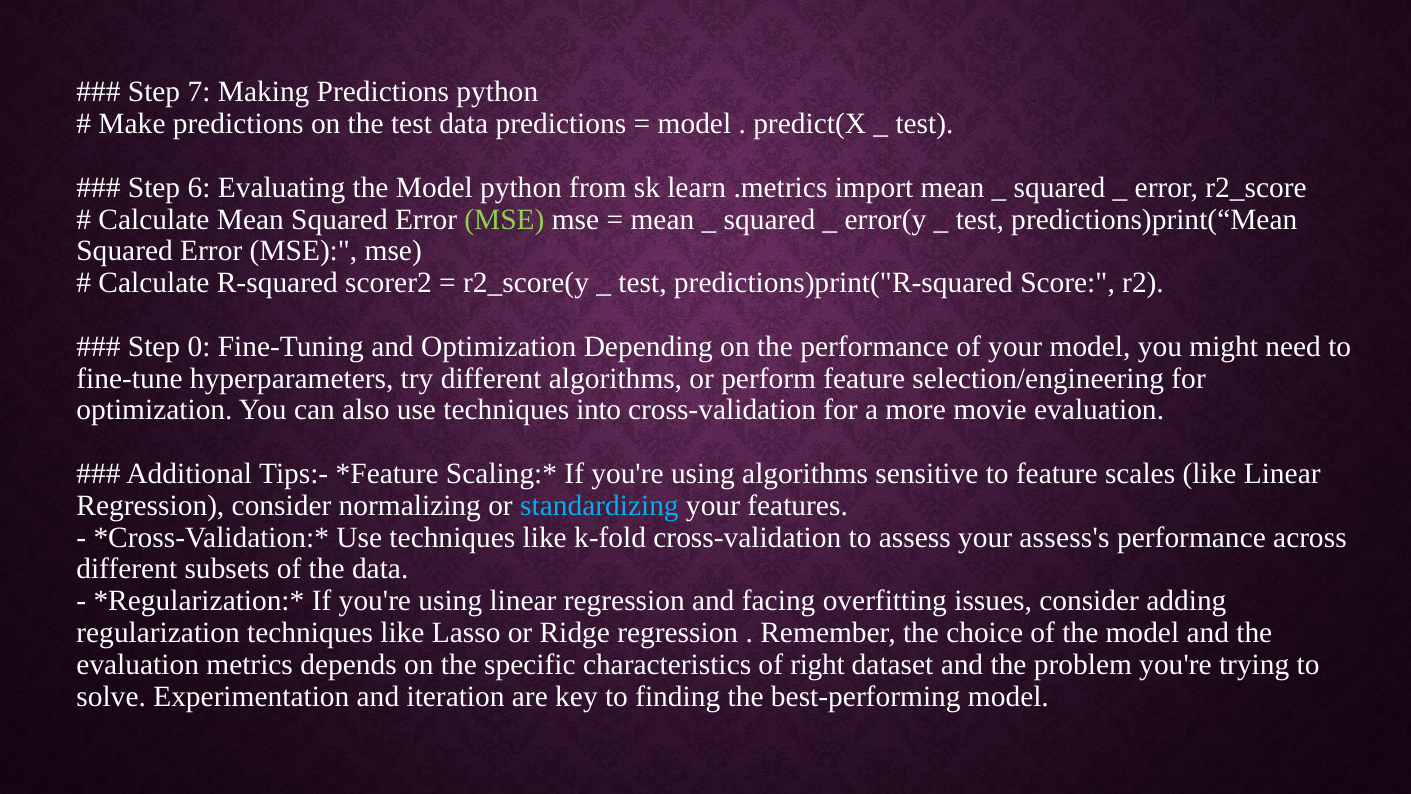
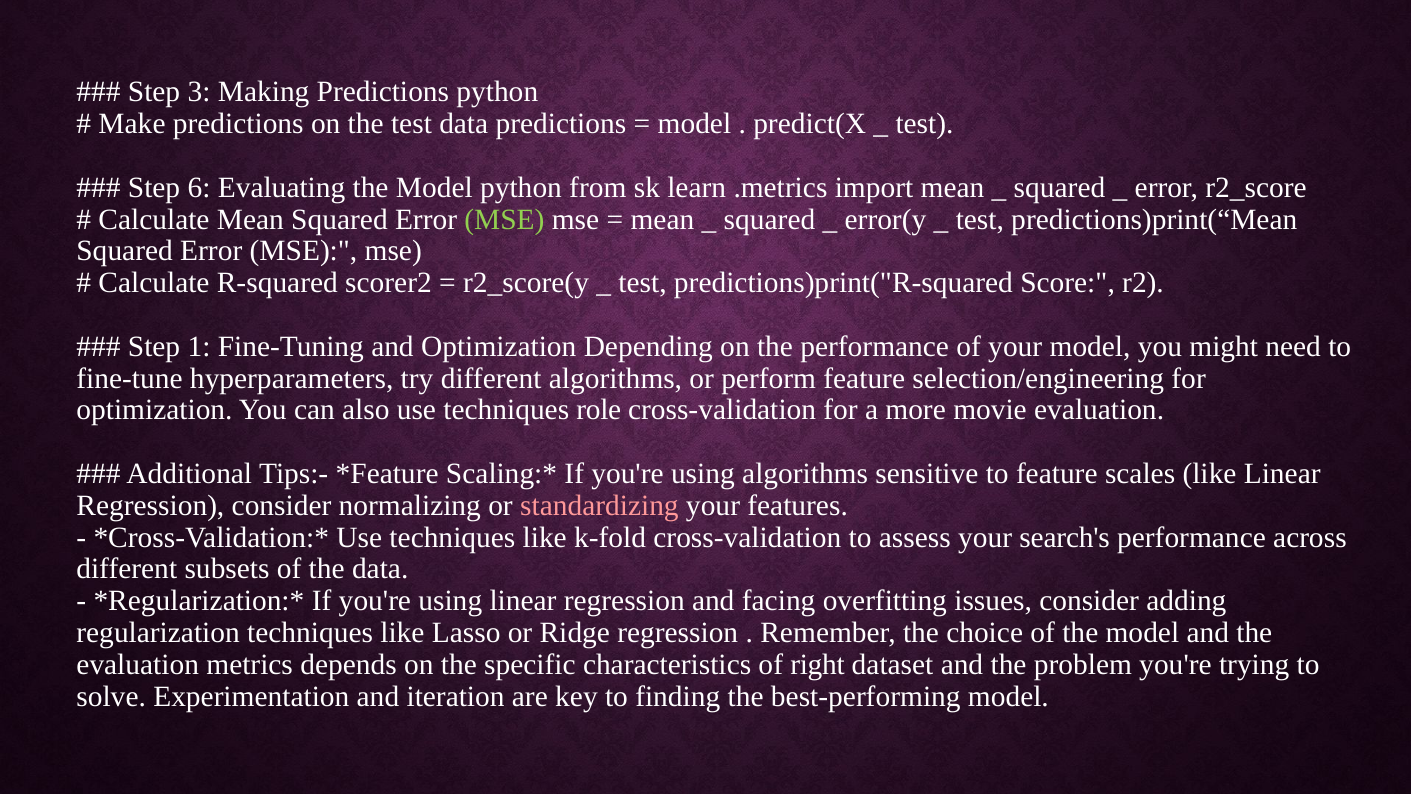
7: 7 -> 3 (199, 92)
0: 0 -> 1 (199, 346)
into: into -> role (599, 410)
standardizing colour: light blue -> pink (599, 505)
assess's: assess's -> search's (1065, 537)
